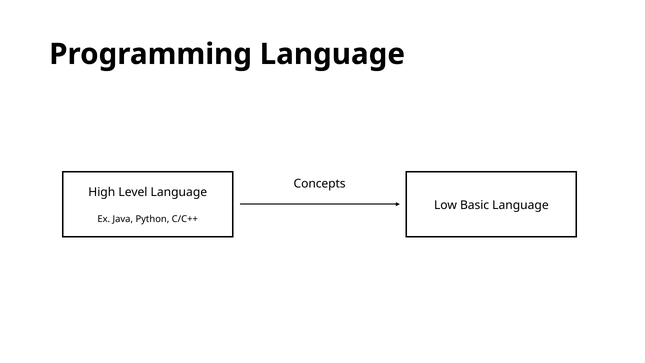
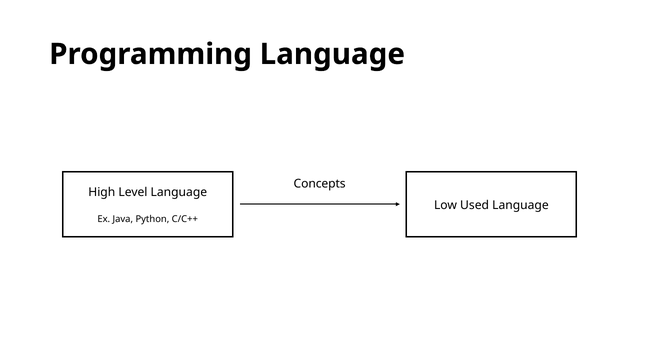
Basic: Basic -> Used (475, 205)
